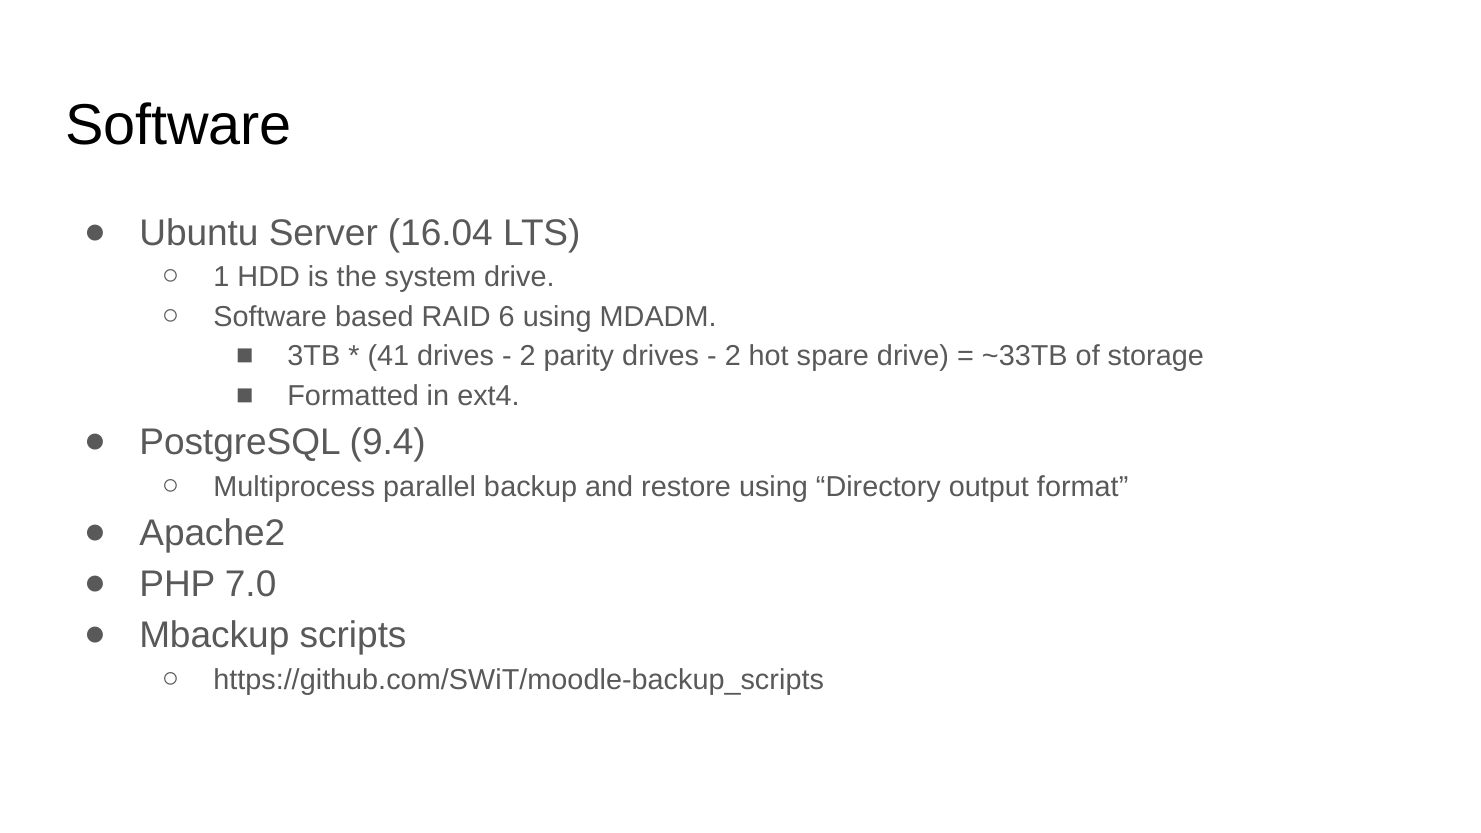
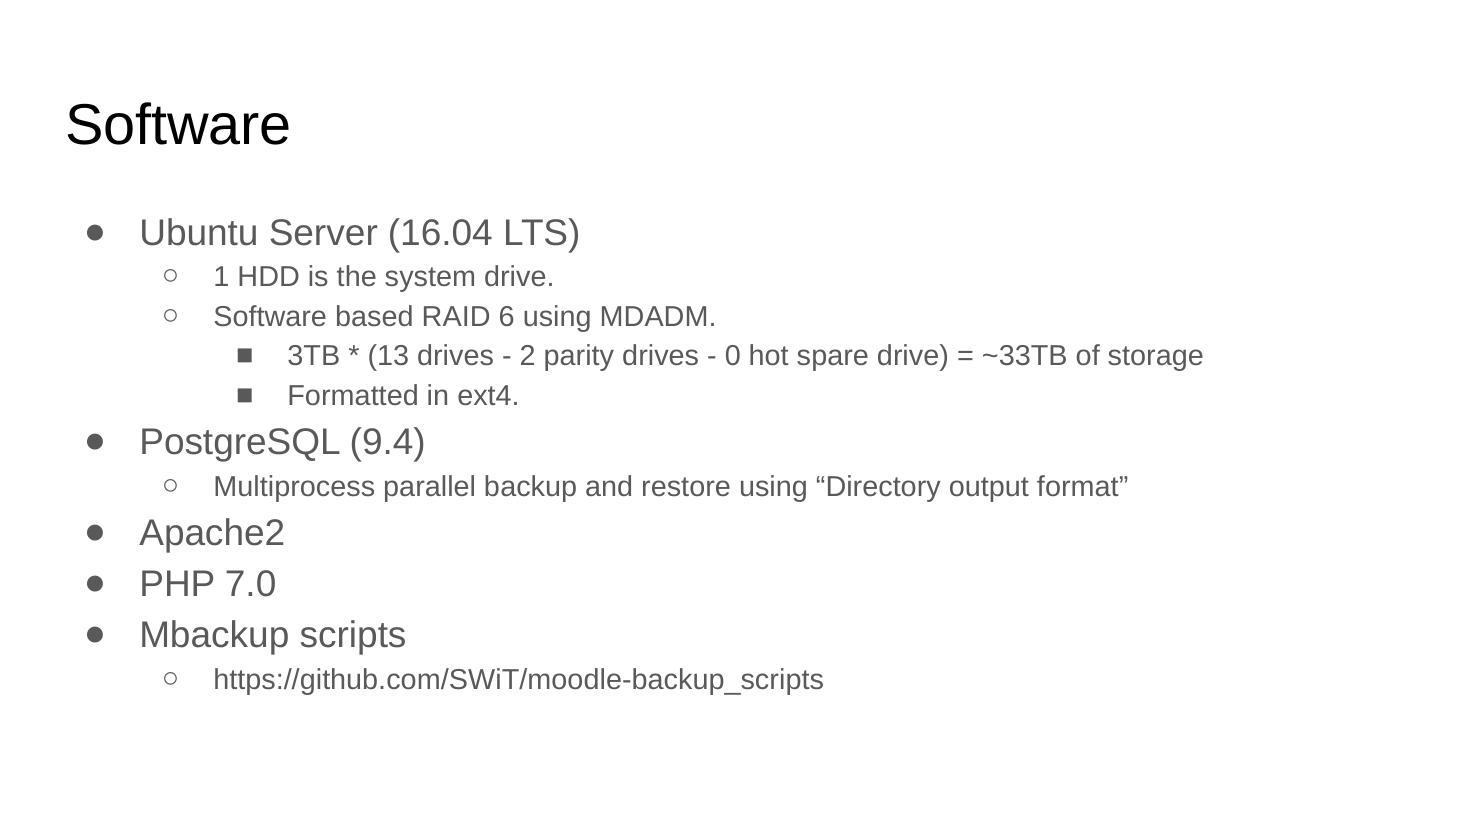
41: 41 -> 13 (388, 356)
2: 2 -> 0 (733, 356)
